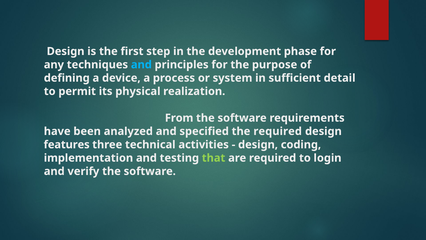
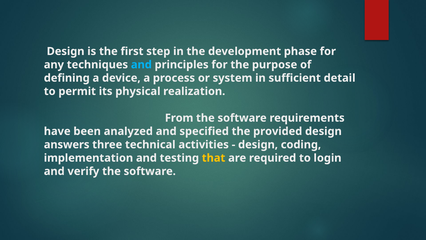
the required: required -> provided (278, 131)
features: features -> answers (67, 144)
that colour: light green -> yellow (214, 158)
